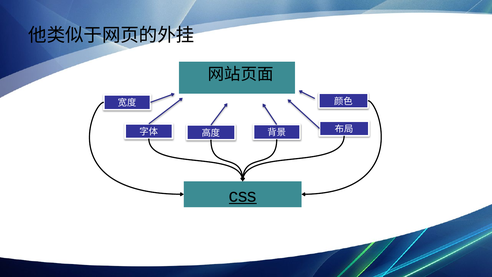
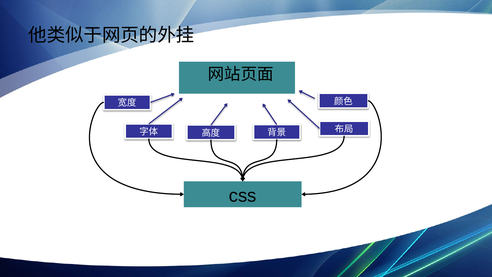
css underline: present -> none (243, 195)
